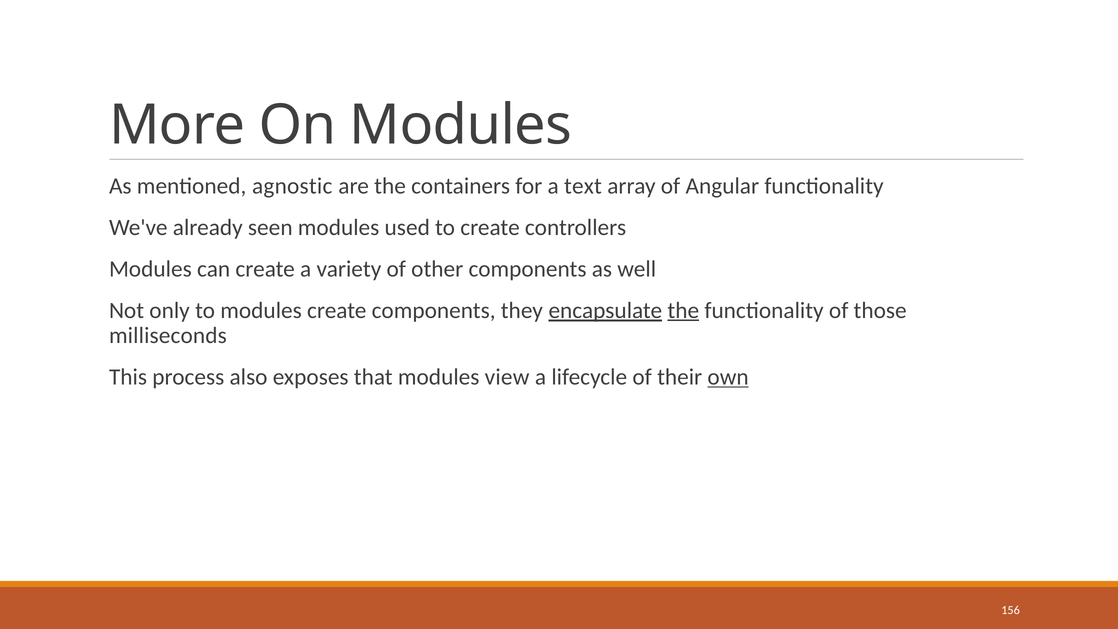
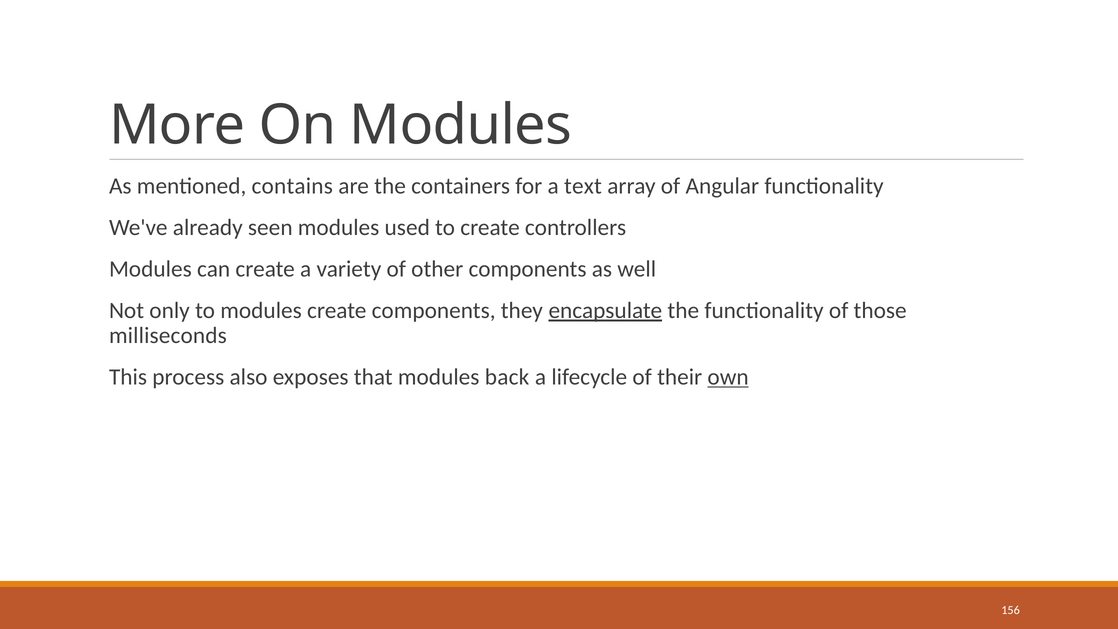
agnostic: agnostic -> contains (292, 186)
the underline: present -> none (683, 310)
view: view -> back (507, 377)
